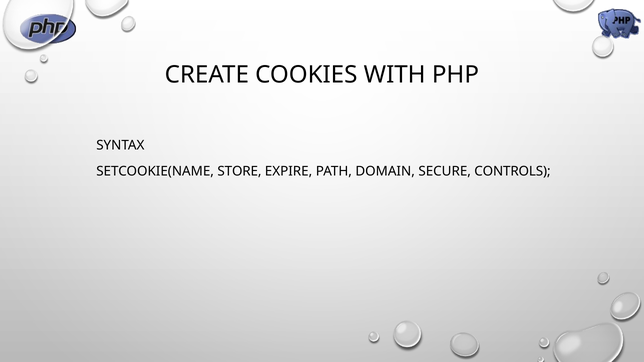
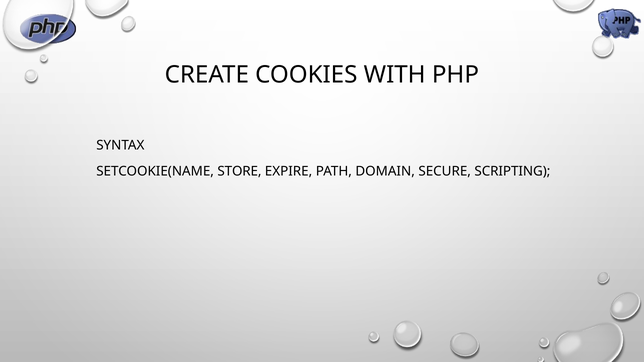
CONTROLS: CONTROLS -> SCRIPTING (512, 171)
